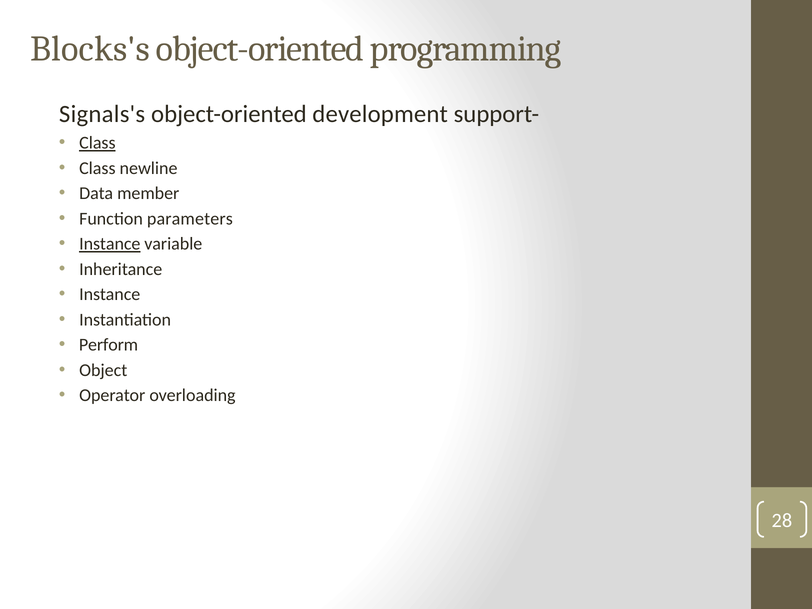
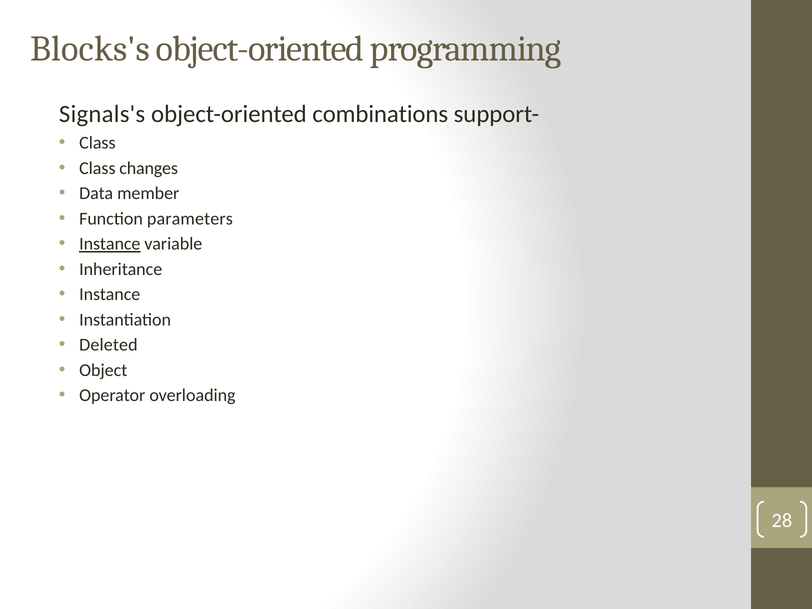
development: development -> combinations (380, 114)
Class underline: present -> none (97, 143)
newline: newline -> changes (149, 168)
Perform: Perform -> Deleted (108, 345)
